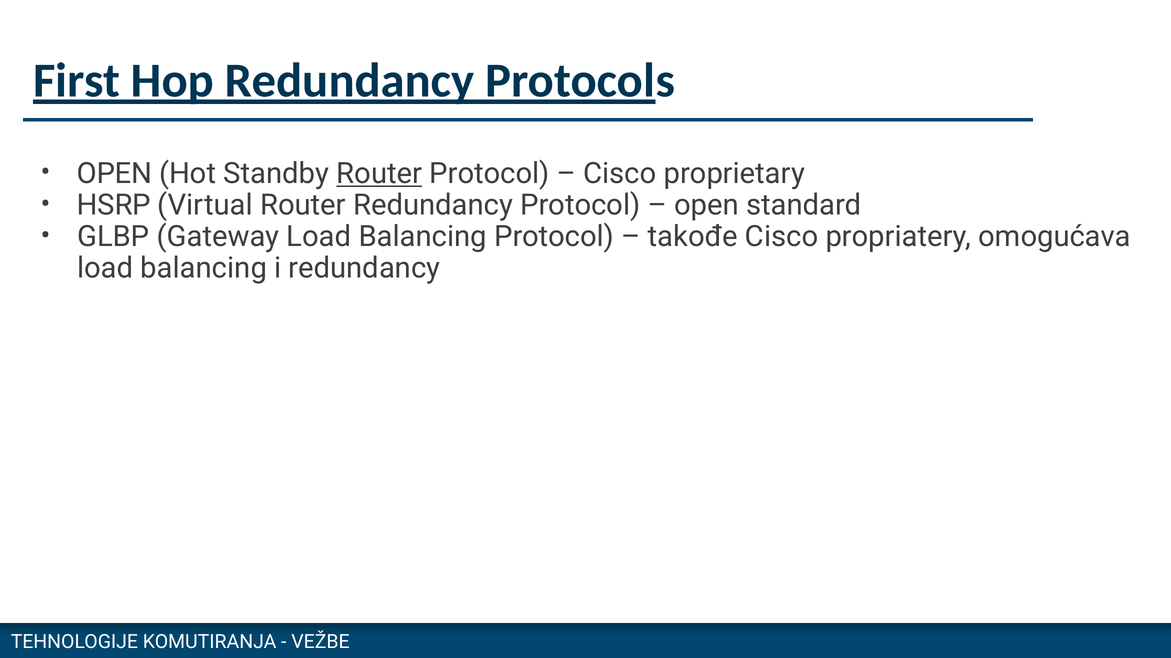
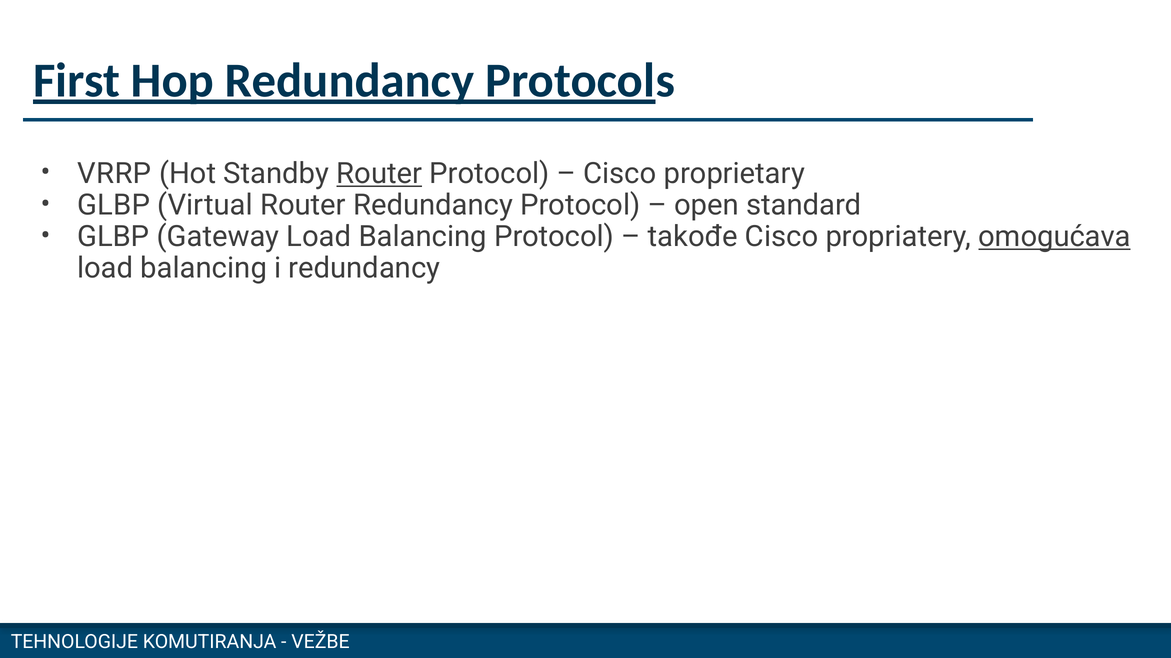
OPEN: OPEN -> VRRP (114, 174)
HSRP: HSRP -> GLBP (114, 205)
omogućava underline: none -> present (1055, 237)
